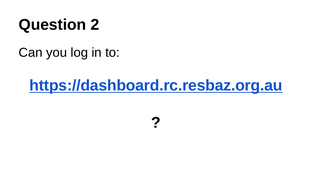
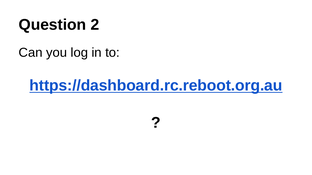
https://dashboard.rc.resbaz.org.au: https://dashboard.rc.resbaz.org.au -> https://dashboard.rc.reboot.org.au (156, 86)
